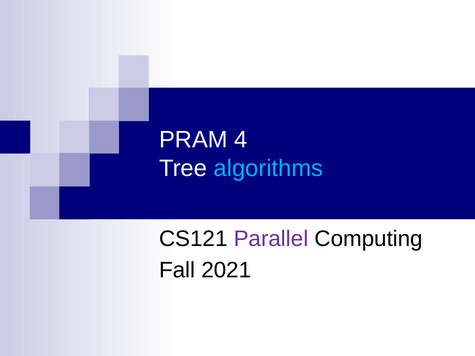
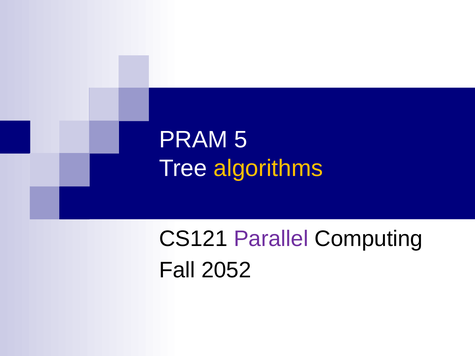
4: 4 -> 5 (241, 140)
algorithms colour: light blue -> yellow (268, 168)
2021: 2021 -> 2052 (226, 270)
